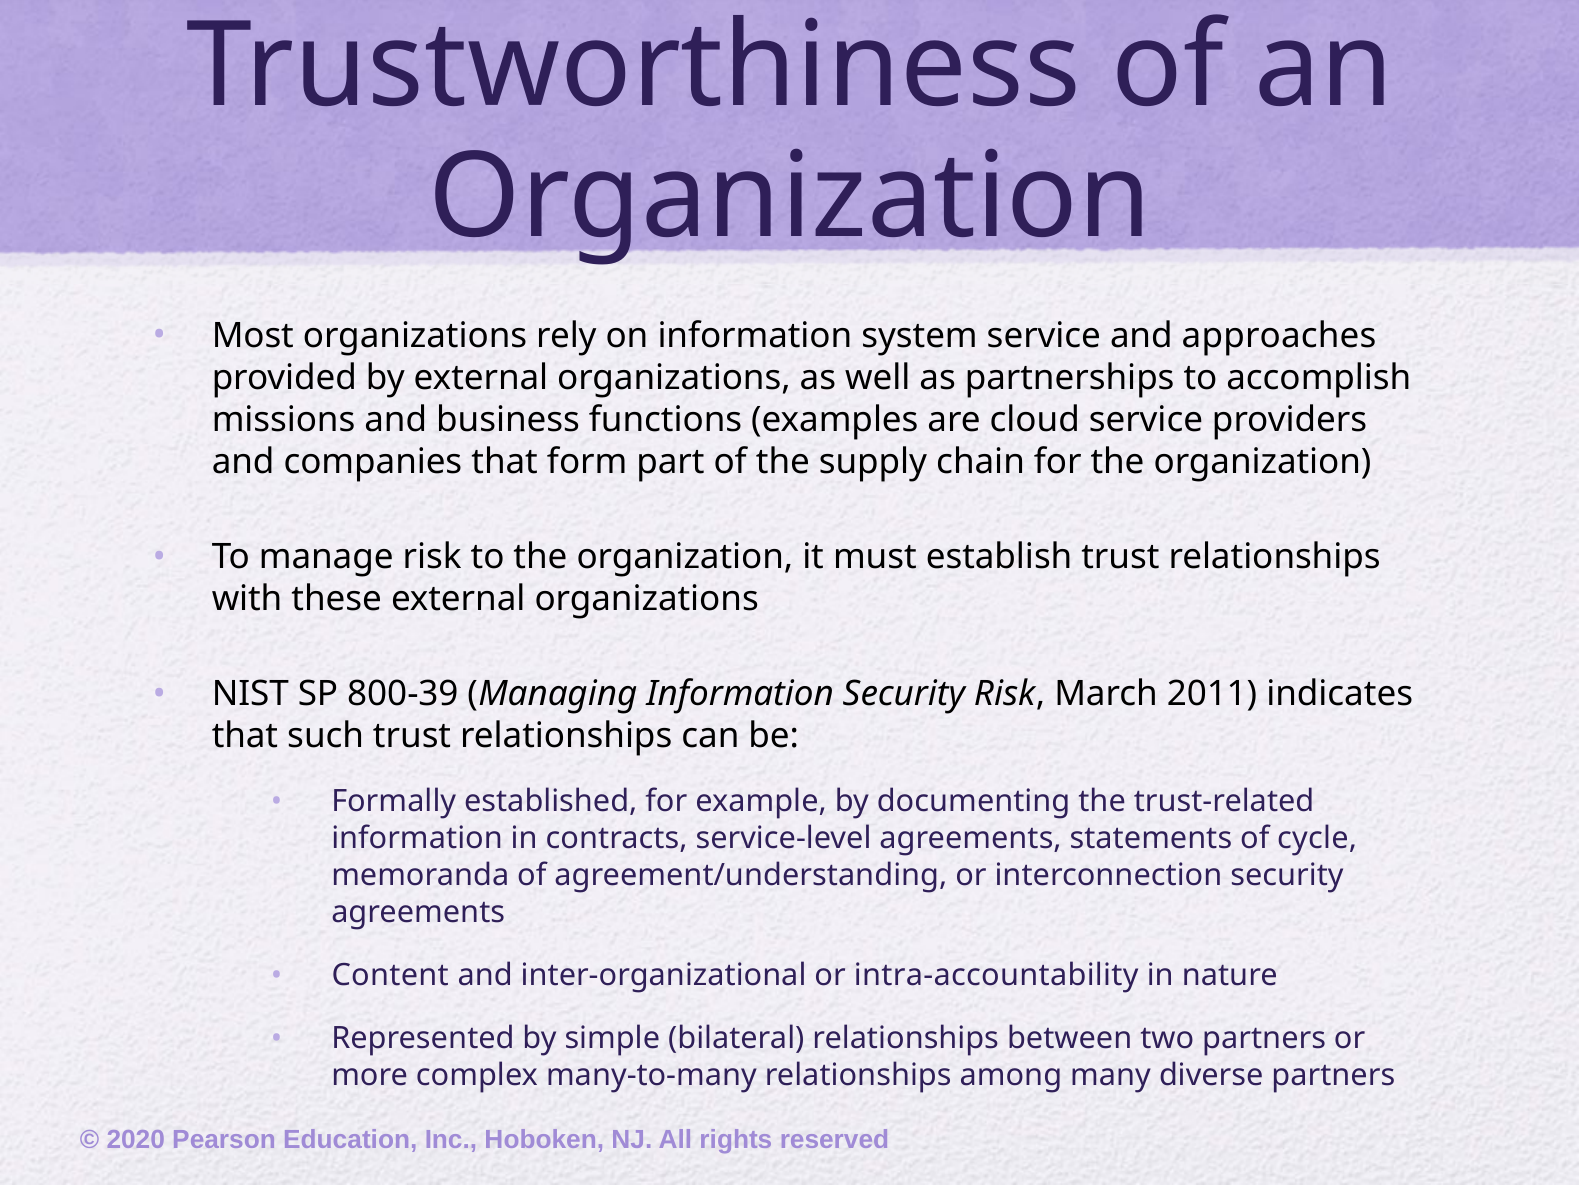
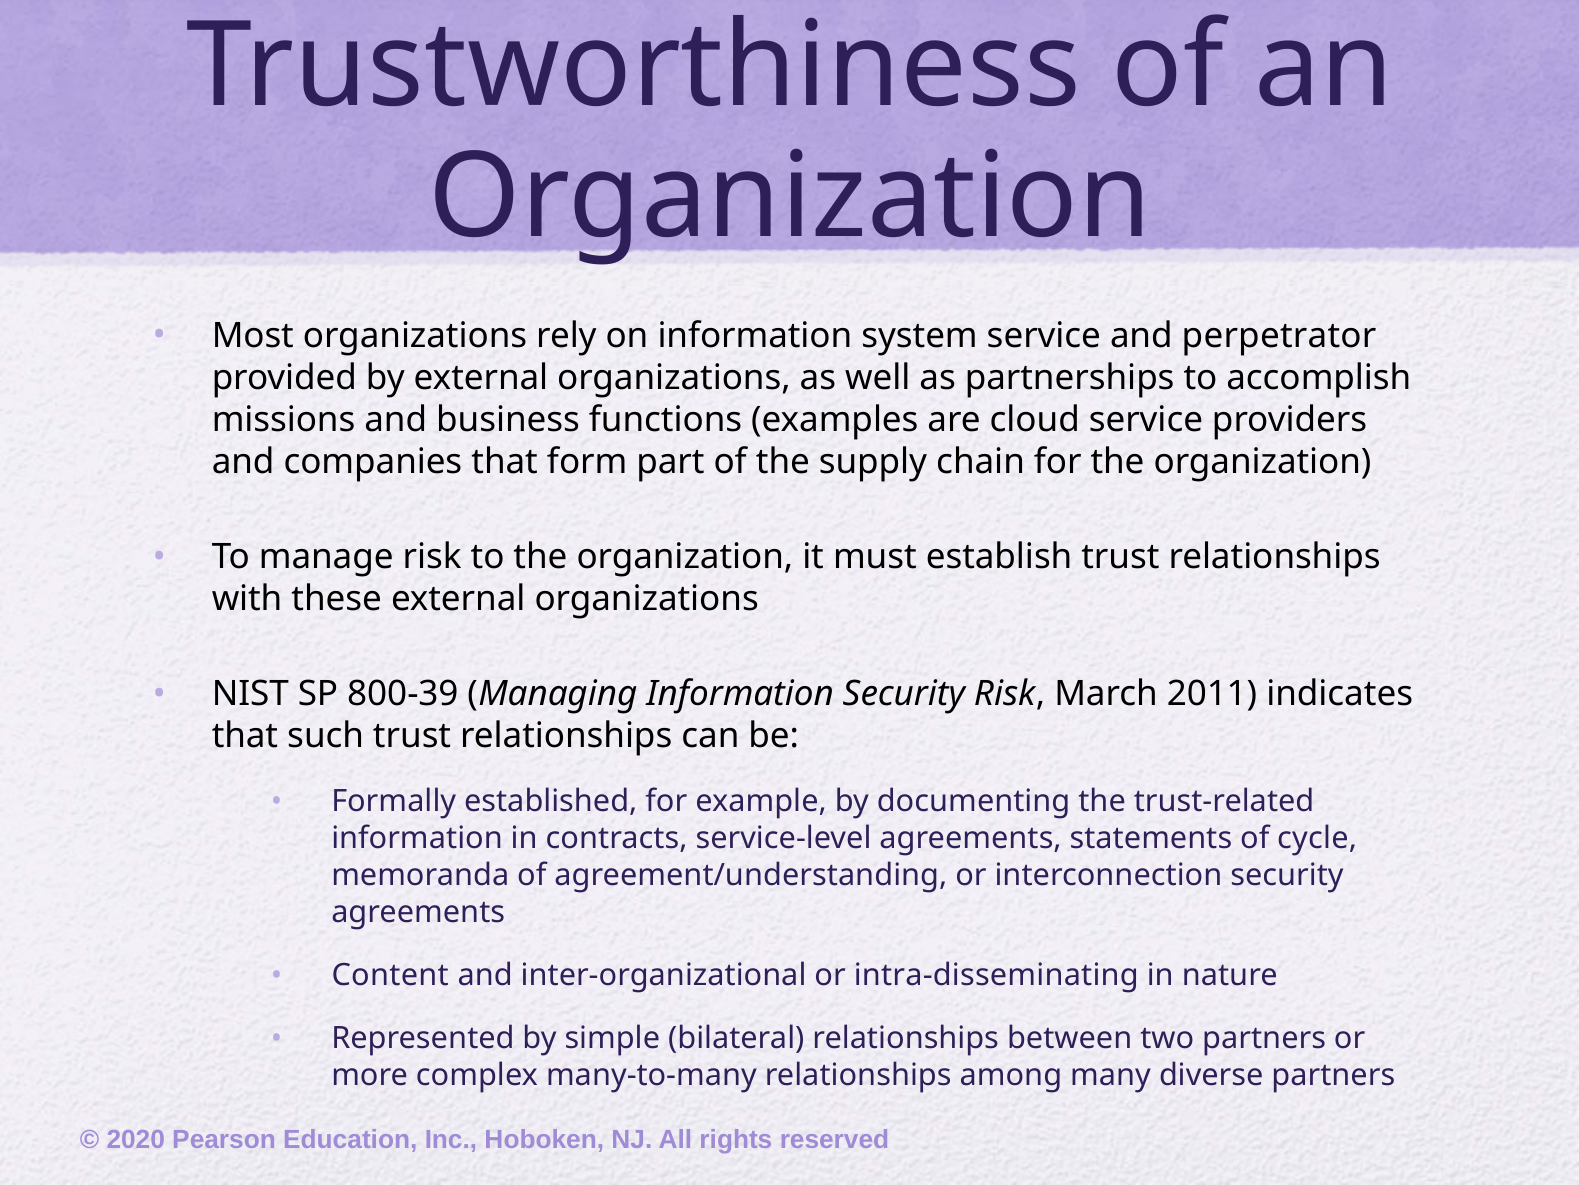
approaches: approaches -> perpetrator (1279, 336)
intra-accountability: intra-accountability -> intra-disseminating (996, 975)
